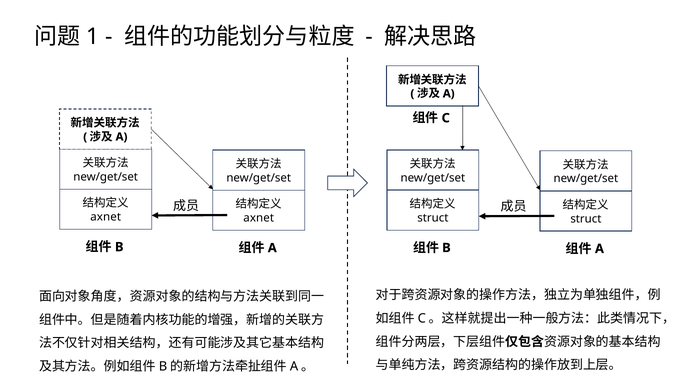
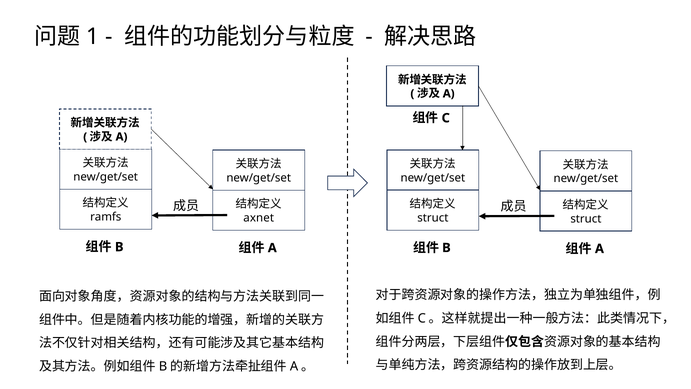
axnet: axnet -> ramfs (106, 217)
